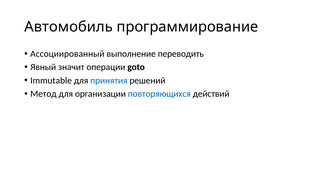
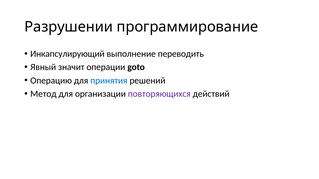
Автомобиль: Автомобиль -> Разрушении (69, 27)
Ассоциированный: Ассоциированный -> Инкапсулирующий (67, 54)
Immutable: Immutable -> Операцию (51, 81)
повторяющихся colour: blue -> purple (159, 94)
